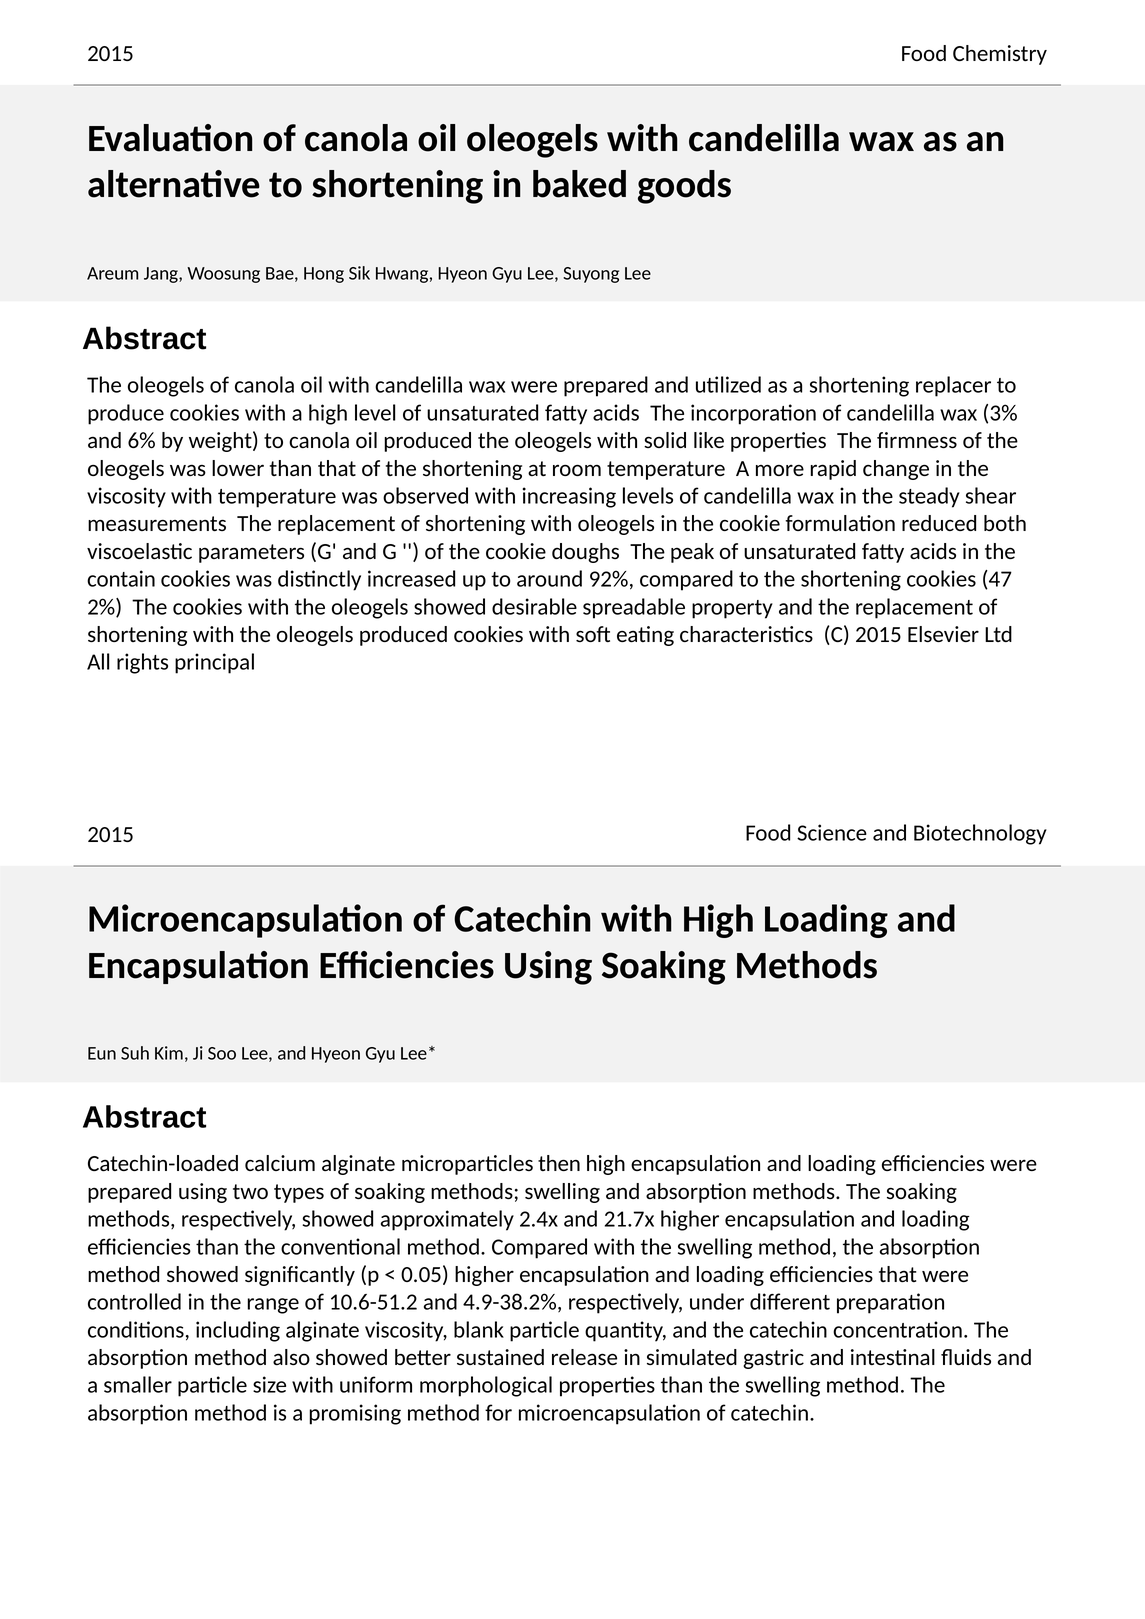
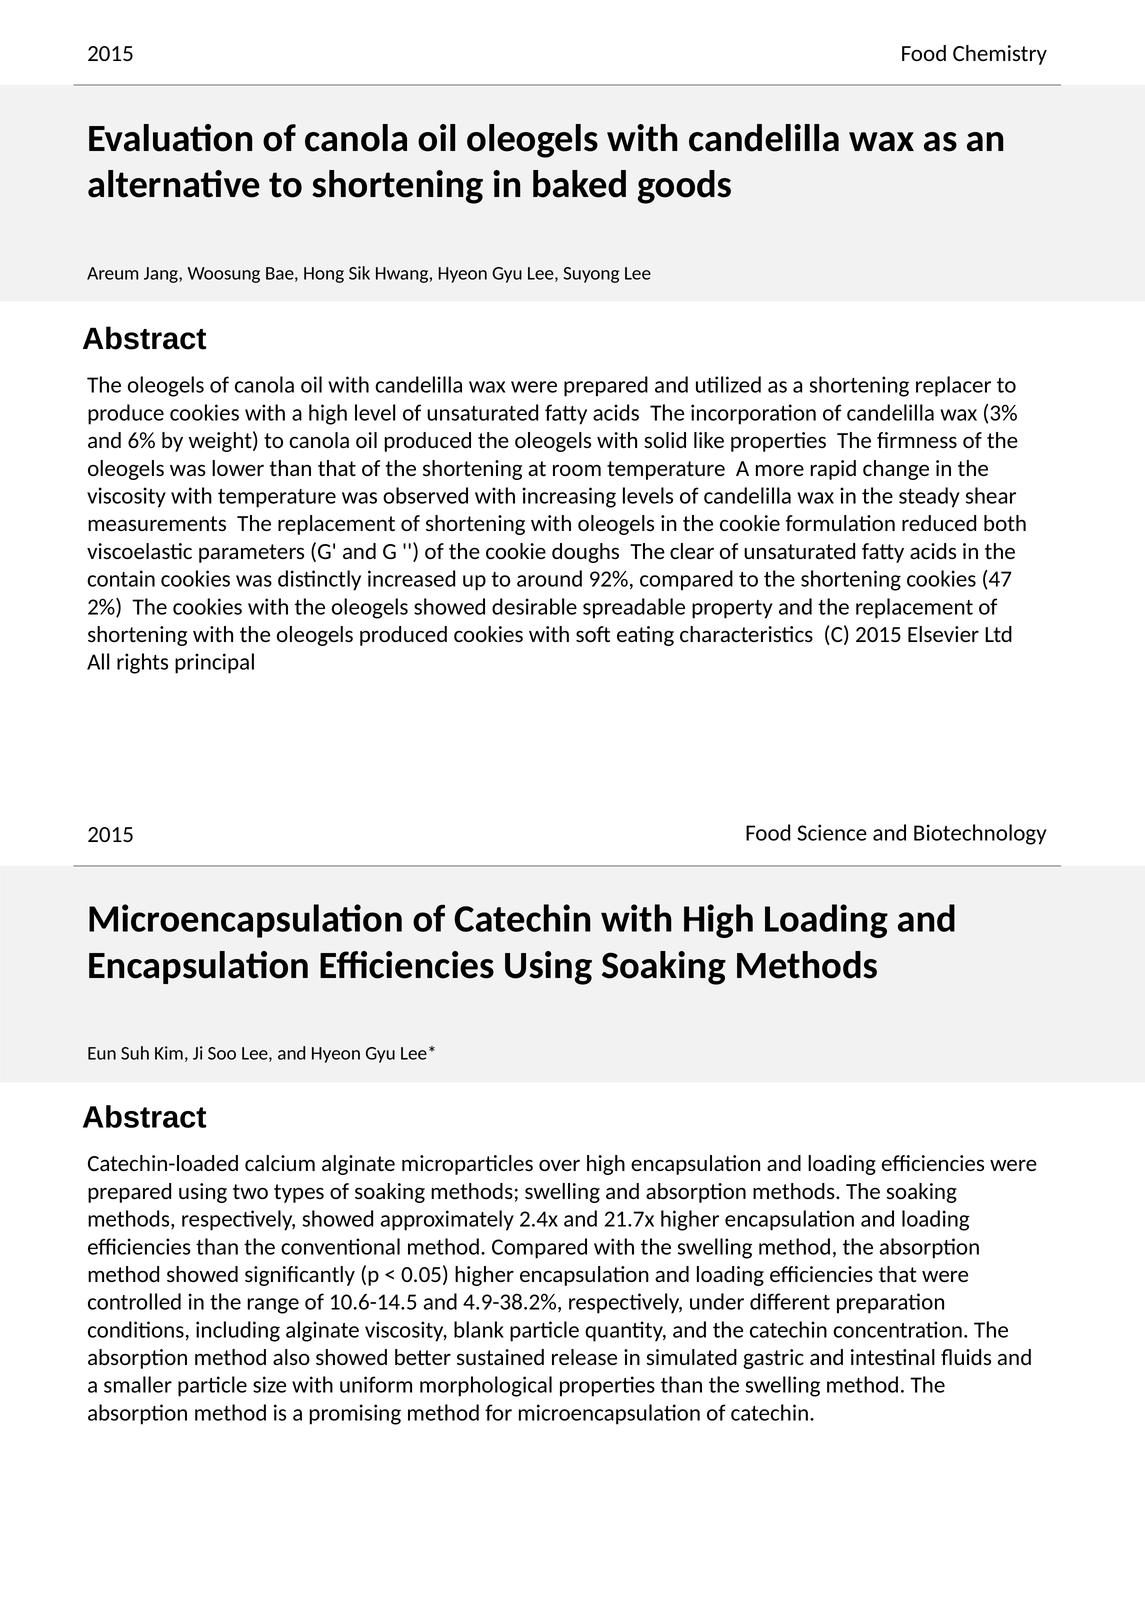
peak: peak -> clear (692, 552)
then: then -> over (559, 1164)
10.6-51.2: 10.6-51.2 -> 10.6-14.5 (373, 1303)
